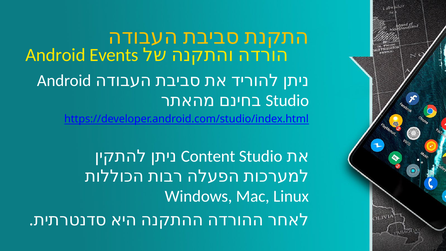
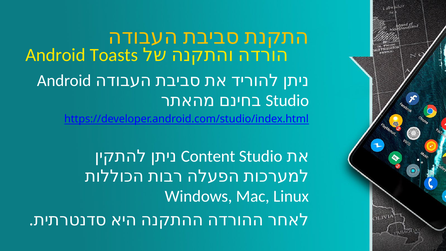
Events: Events -> Toasts (114, 55)
